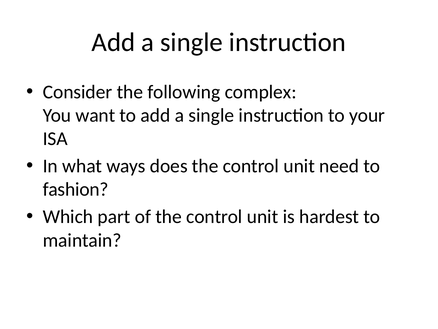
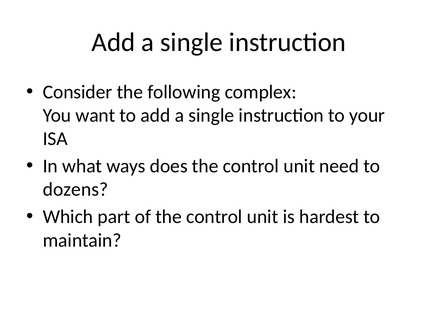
fashion: fashion -> dozens (75, 189)
